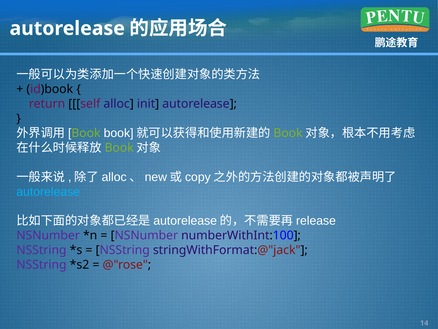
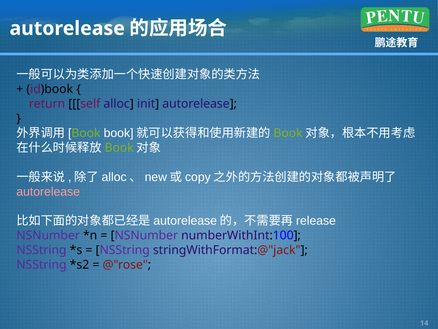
autorelease colour: light blue -> pink (48, 191)
